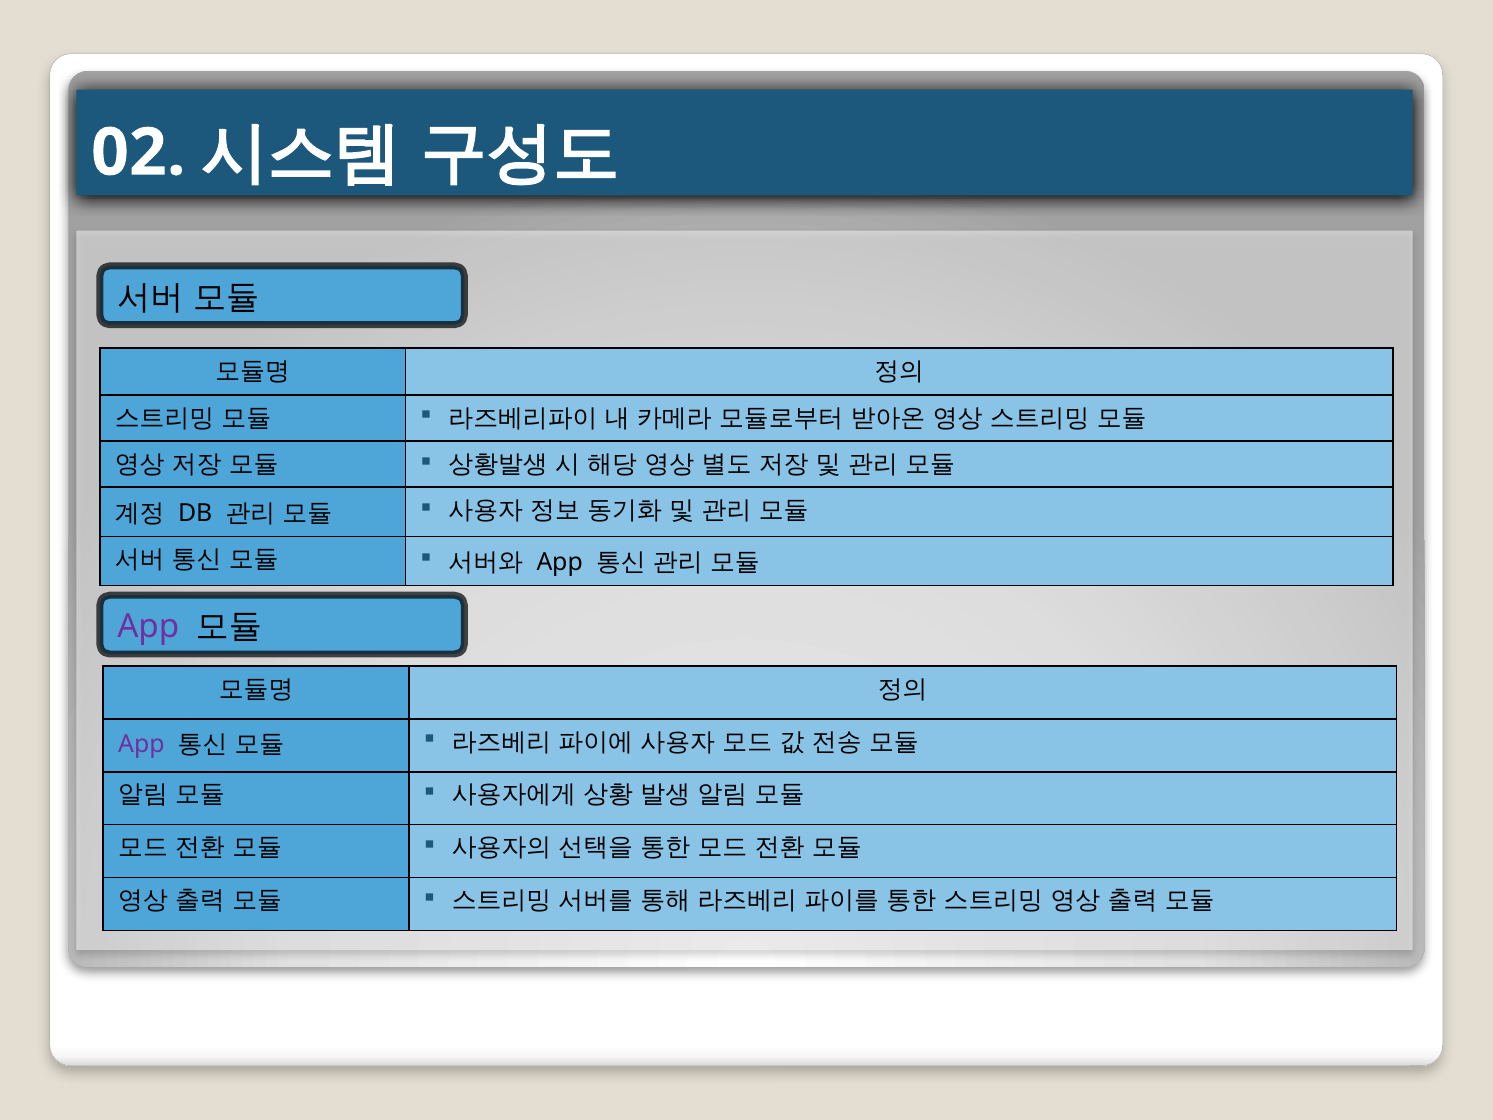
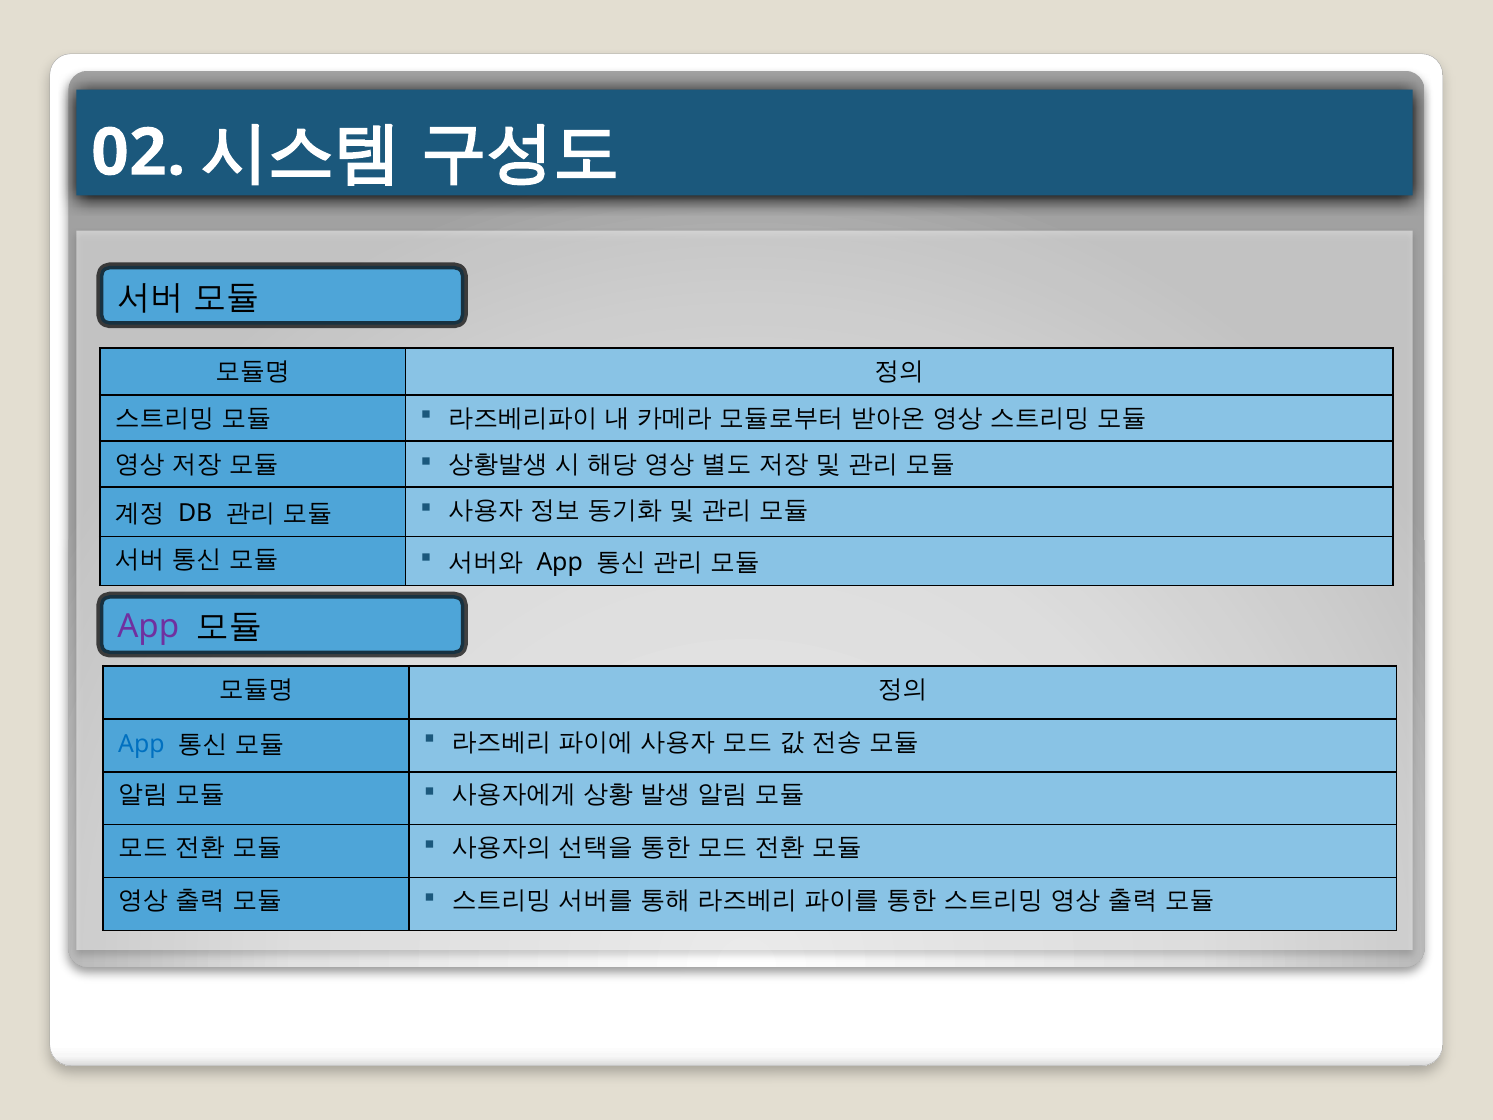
App colour: purple -> blue (141, 744)
